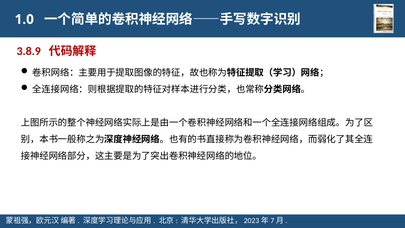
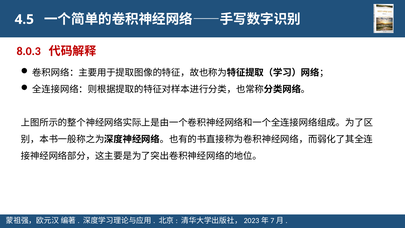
1.0: 1.0 -> 4.5 (24, 19)
3.8.9: 3.8.9 -> 8.0.3 (29, 51)
